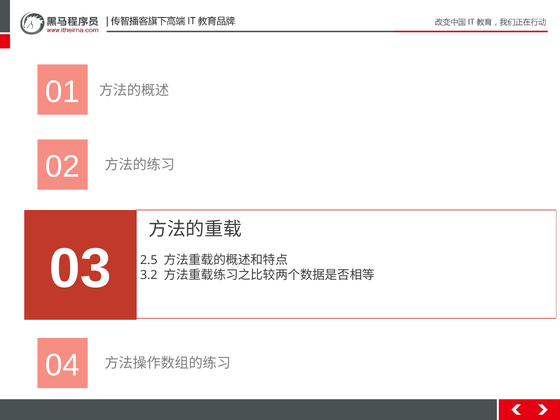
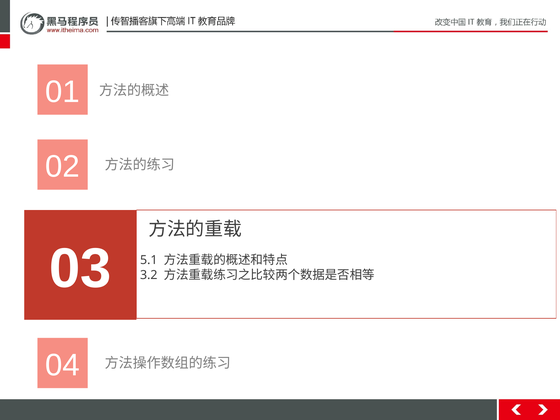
2.5: 2.5 -> 5.1 (149, 260)
